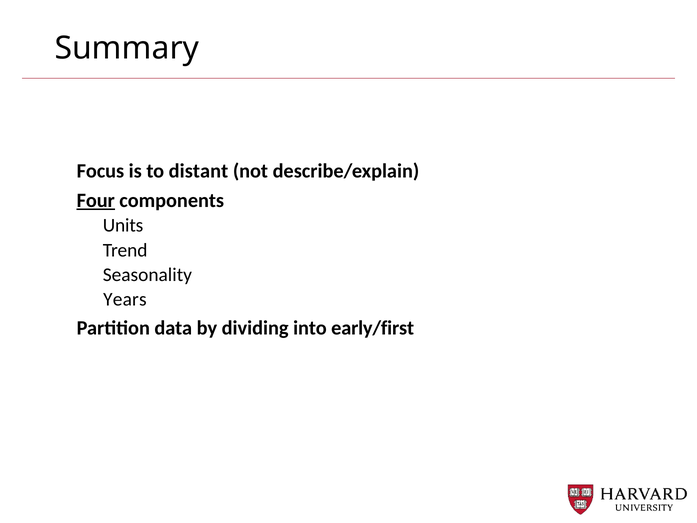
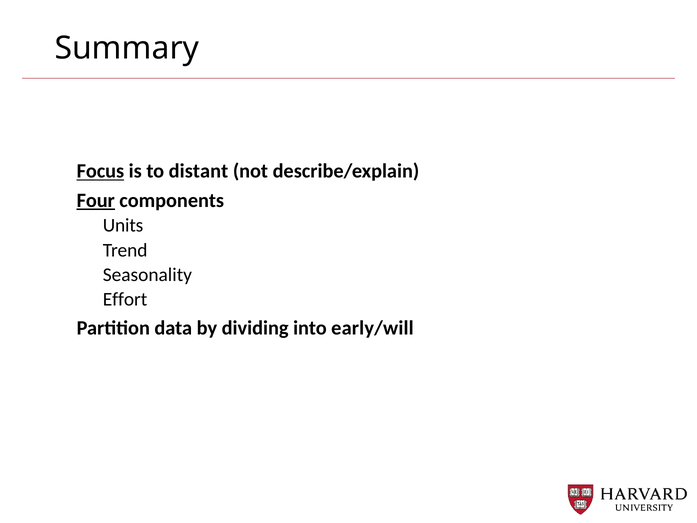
Focus underline: none -> present (100, 171)
Years: Years -> Effort (125, 299)
early/first: early/first -> early/will (372, 328)
